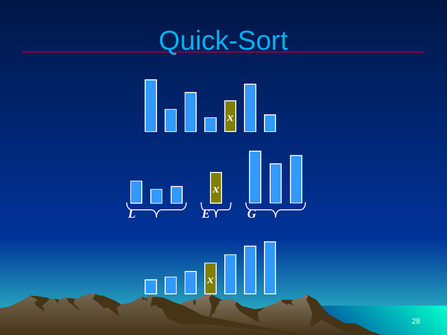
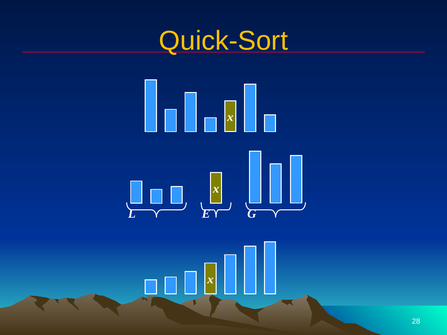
Quick-Sort colour: light blue -> yellow (223, 41)
